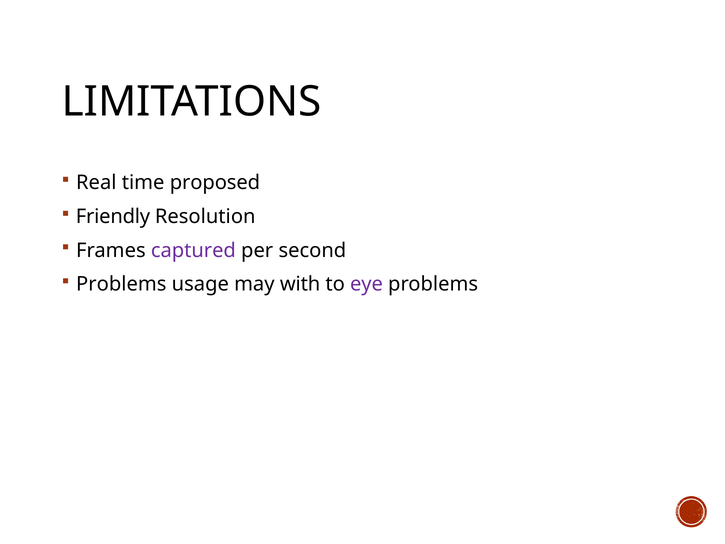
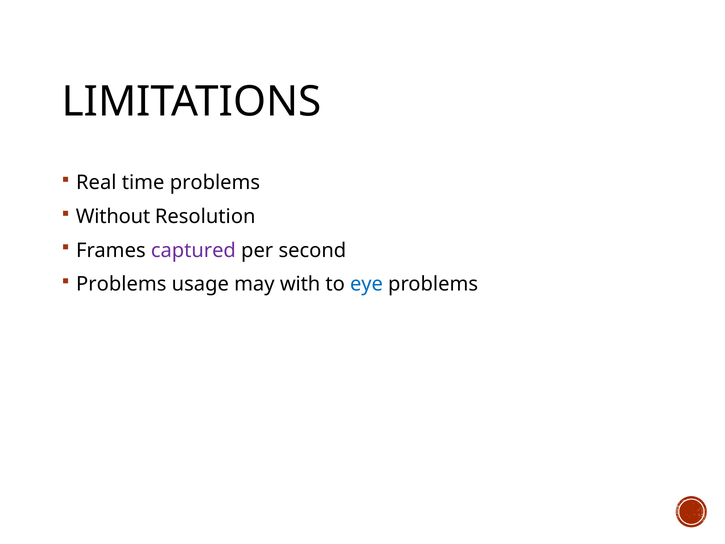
time proposed: proposed -> problems (215, 183)
Friendly: Friendly -> Without (113, 216)
eye colour: purple -> blue (366, 284)
